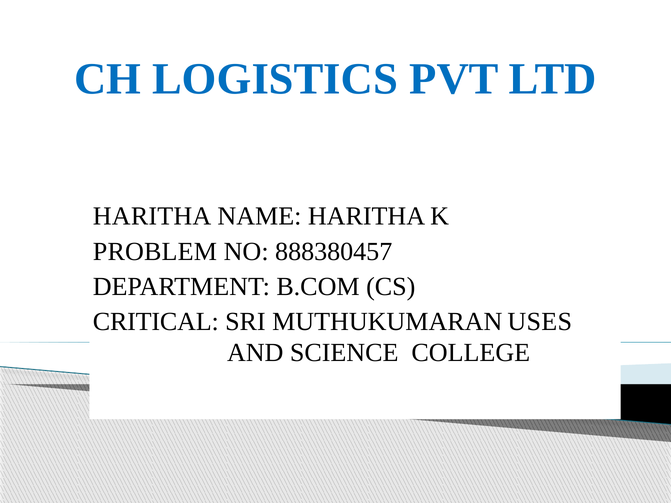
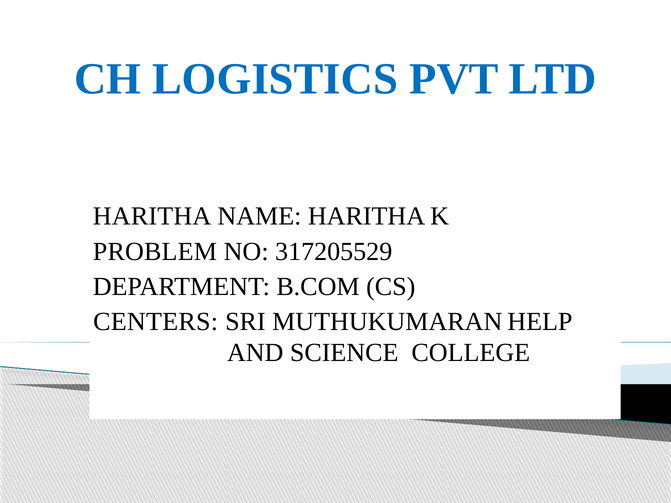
888380457: 888380457 -> 317205529 (334, 252)
CRITICAL: CRITICAL -> CENTERS (156, 322)
USES: USES -> HELP (540, 322)
